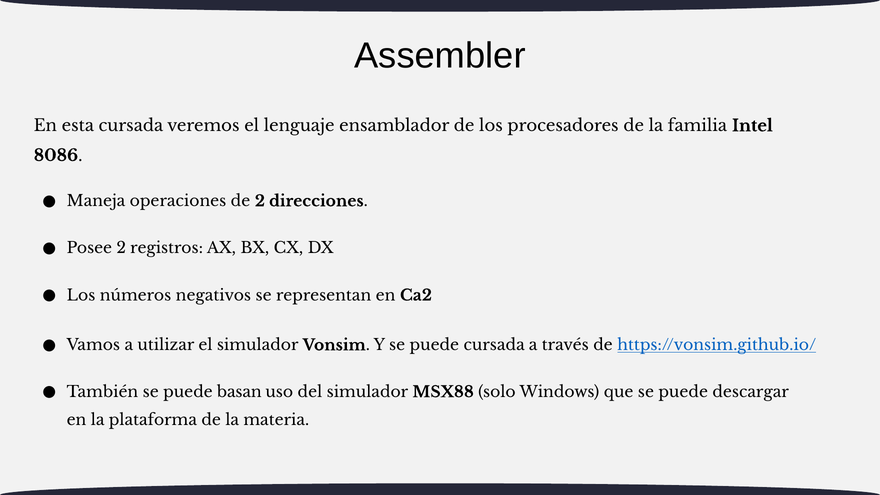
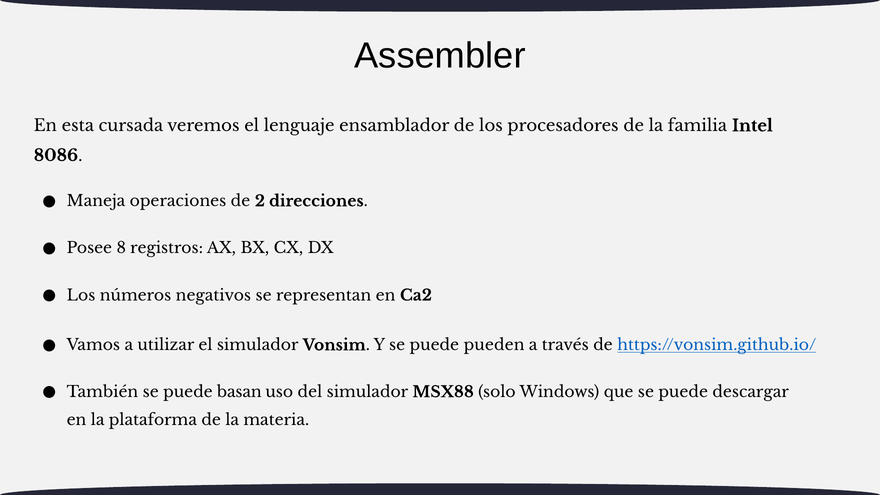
Posee 2: 2 -> 8 (121, 248)
puede cursada: cursada -> pueden (494, 345)
